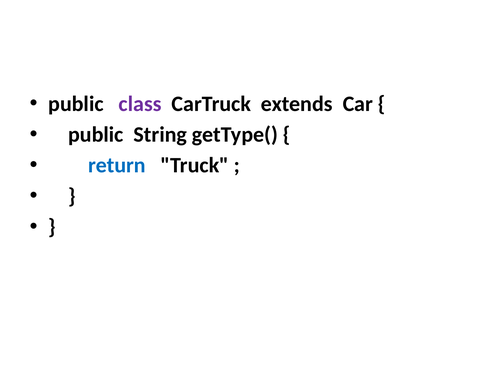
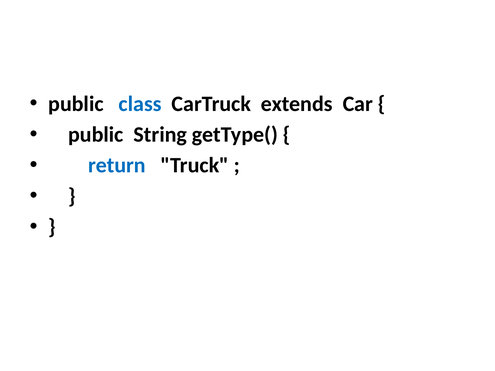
class colour: purple -> blue (140, 104)
